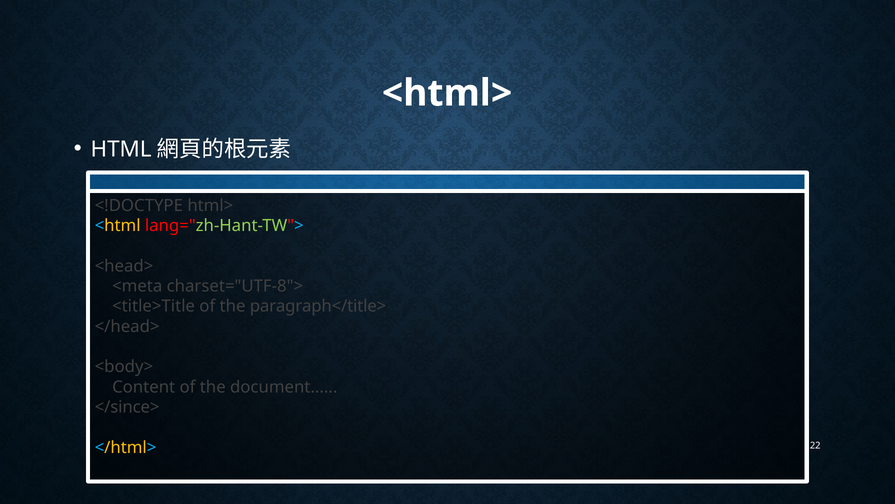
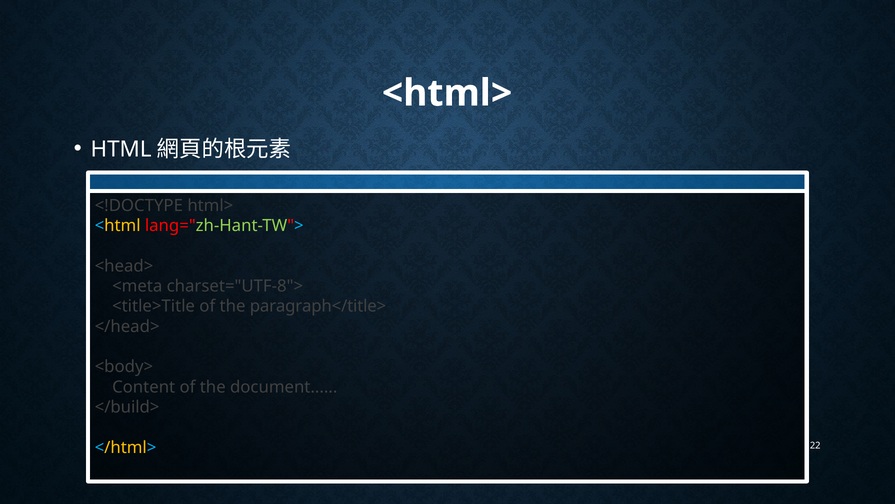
</since>: </since> -> </build> (127, 407)
